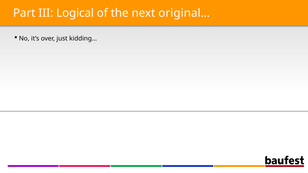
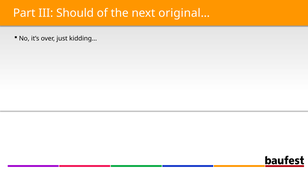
Logical: Logical -> Should (75, 13)
